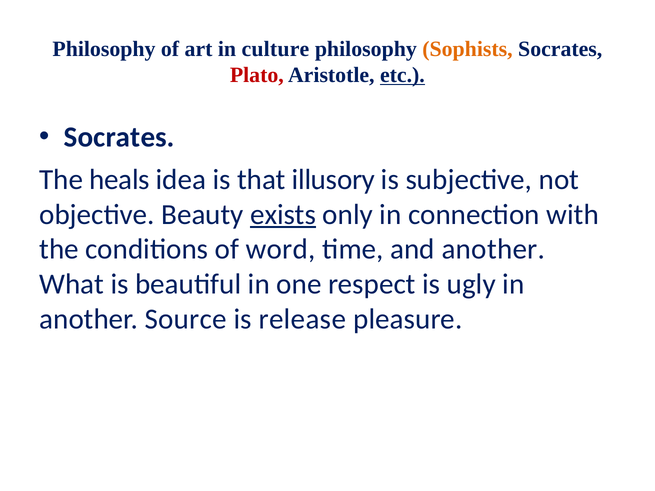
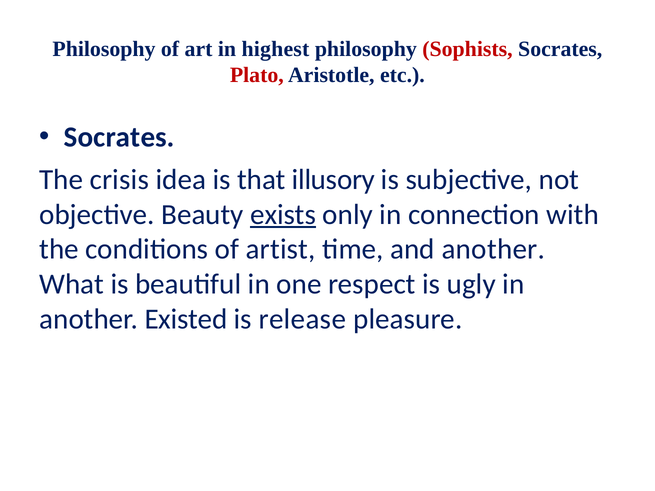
culture: culture -> highest (275, 49)
Sophists colour: orange -> red (467, 49)
etc underline: present -> none (402, 75)
heals: heals -> crisis (119, 180)
word: word -> artist (281, 250)
Source: Source -> Existed (186, 319)
